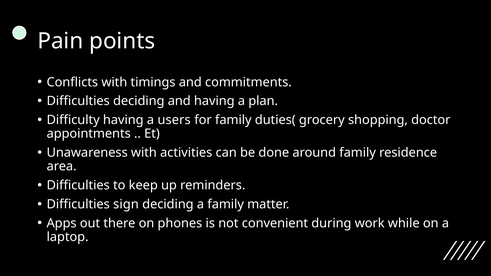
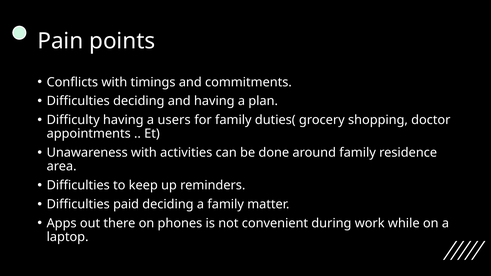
sign: sign -> paid (126, 204)
